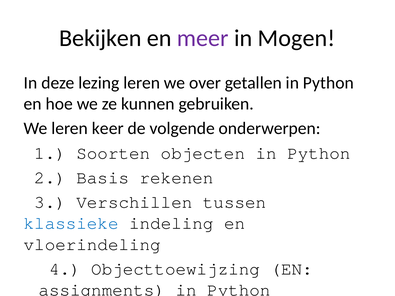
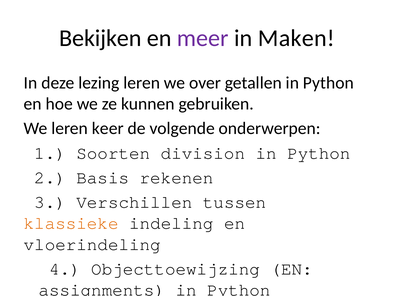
in Mogen: Mogen -> Maken (296, 38)
Soorten objecten: objecten -> division (203, 153)
klassieke colour: blue -> orange (71, 223)
